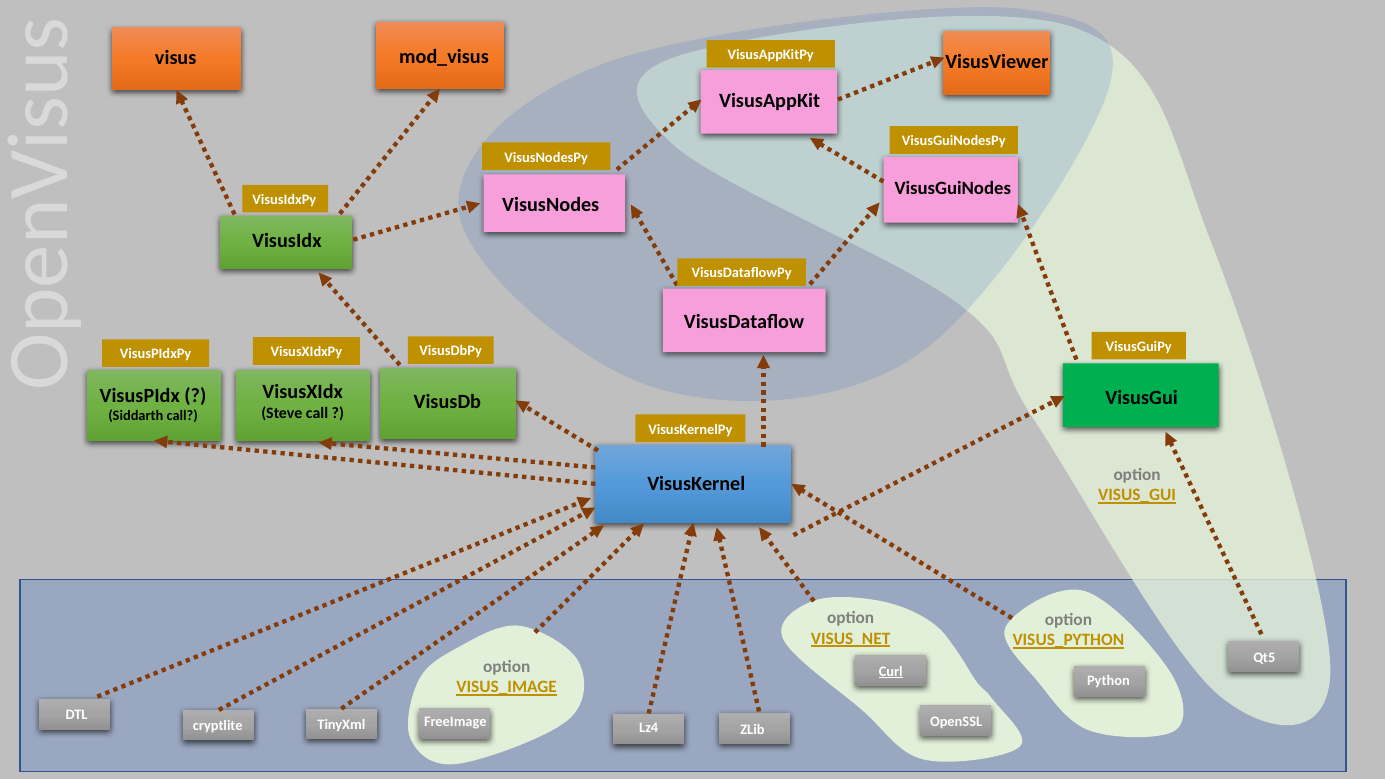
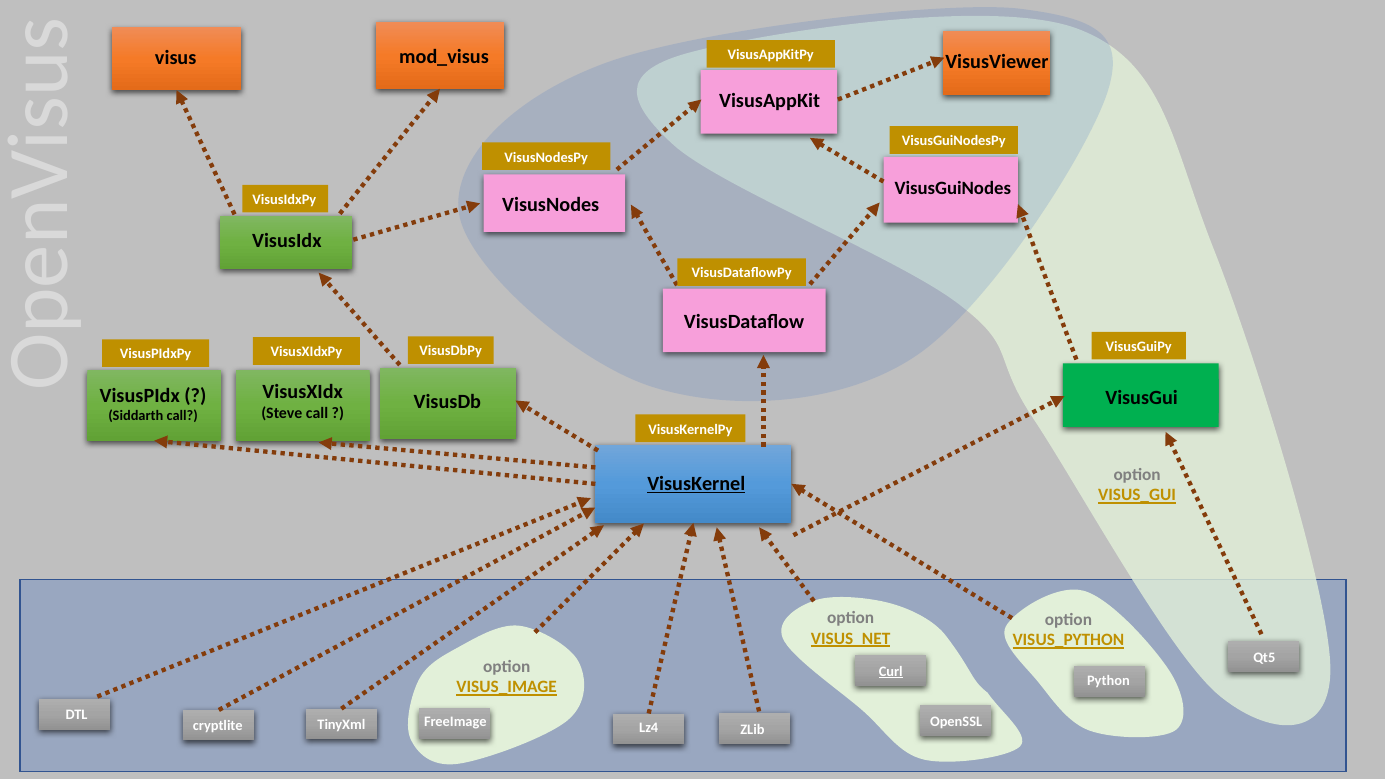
VisusKernel underline: none -> present (696, 484)
